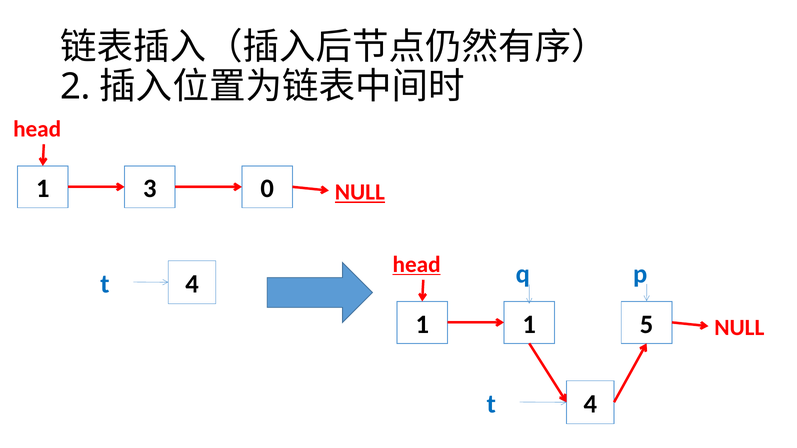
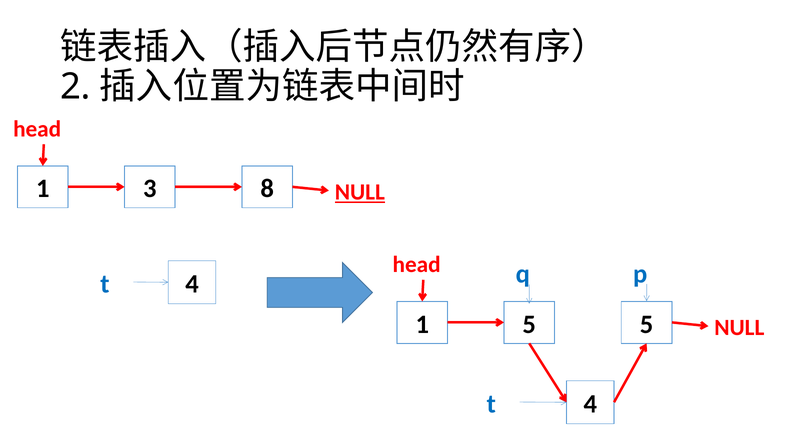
0: 0 -> 8 (267, 189)
head underline: present -> none (417, 265)
1 1: 1 -> 5 (529, 324)
